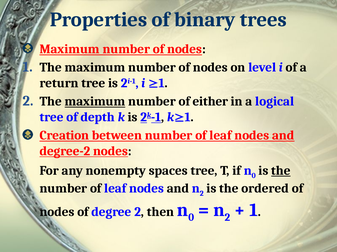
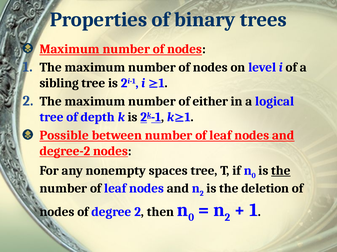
return: return -> sibling (59, 83)
maximum underline: present -> none (95, 102)
Creation: Creation -> Possible (64, 136)
ordered: ordered -> deletion (265, 189)
